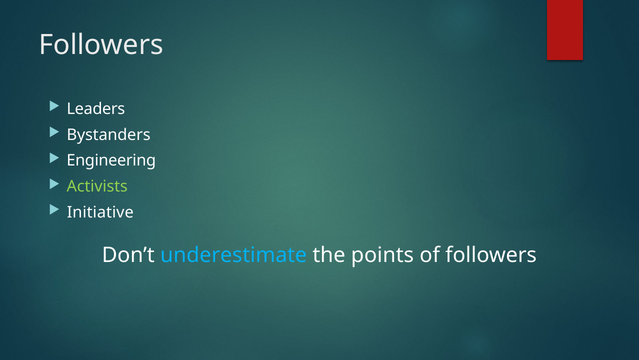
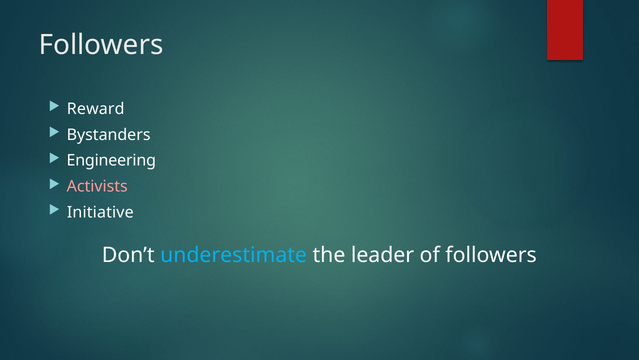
Leaders: Leaders -> Reward (96, 109)
Activists colour: light green -> pink (97, 186)
points: points -> leader (383, 255)
